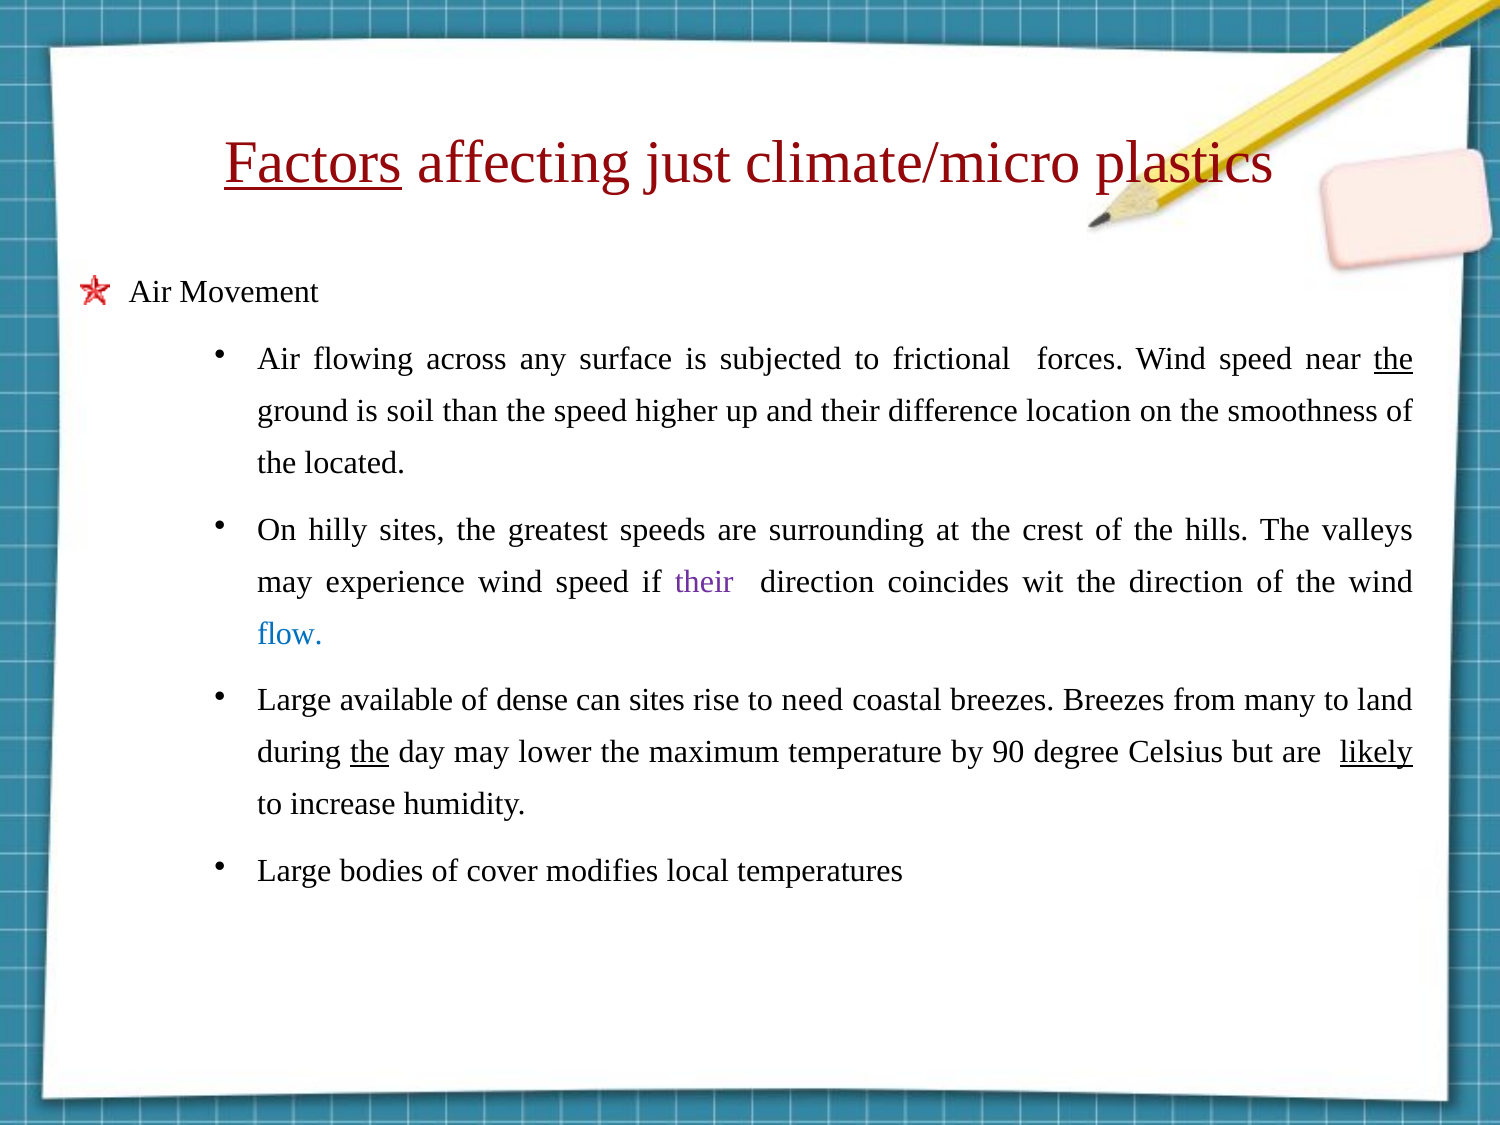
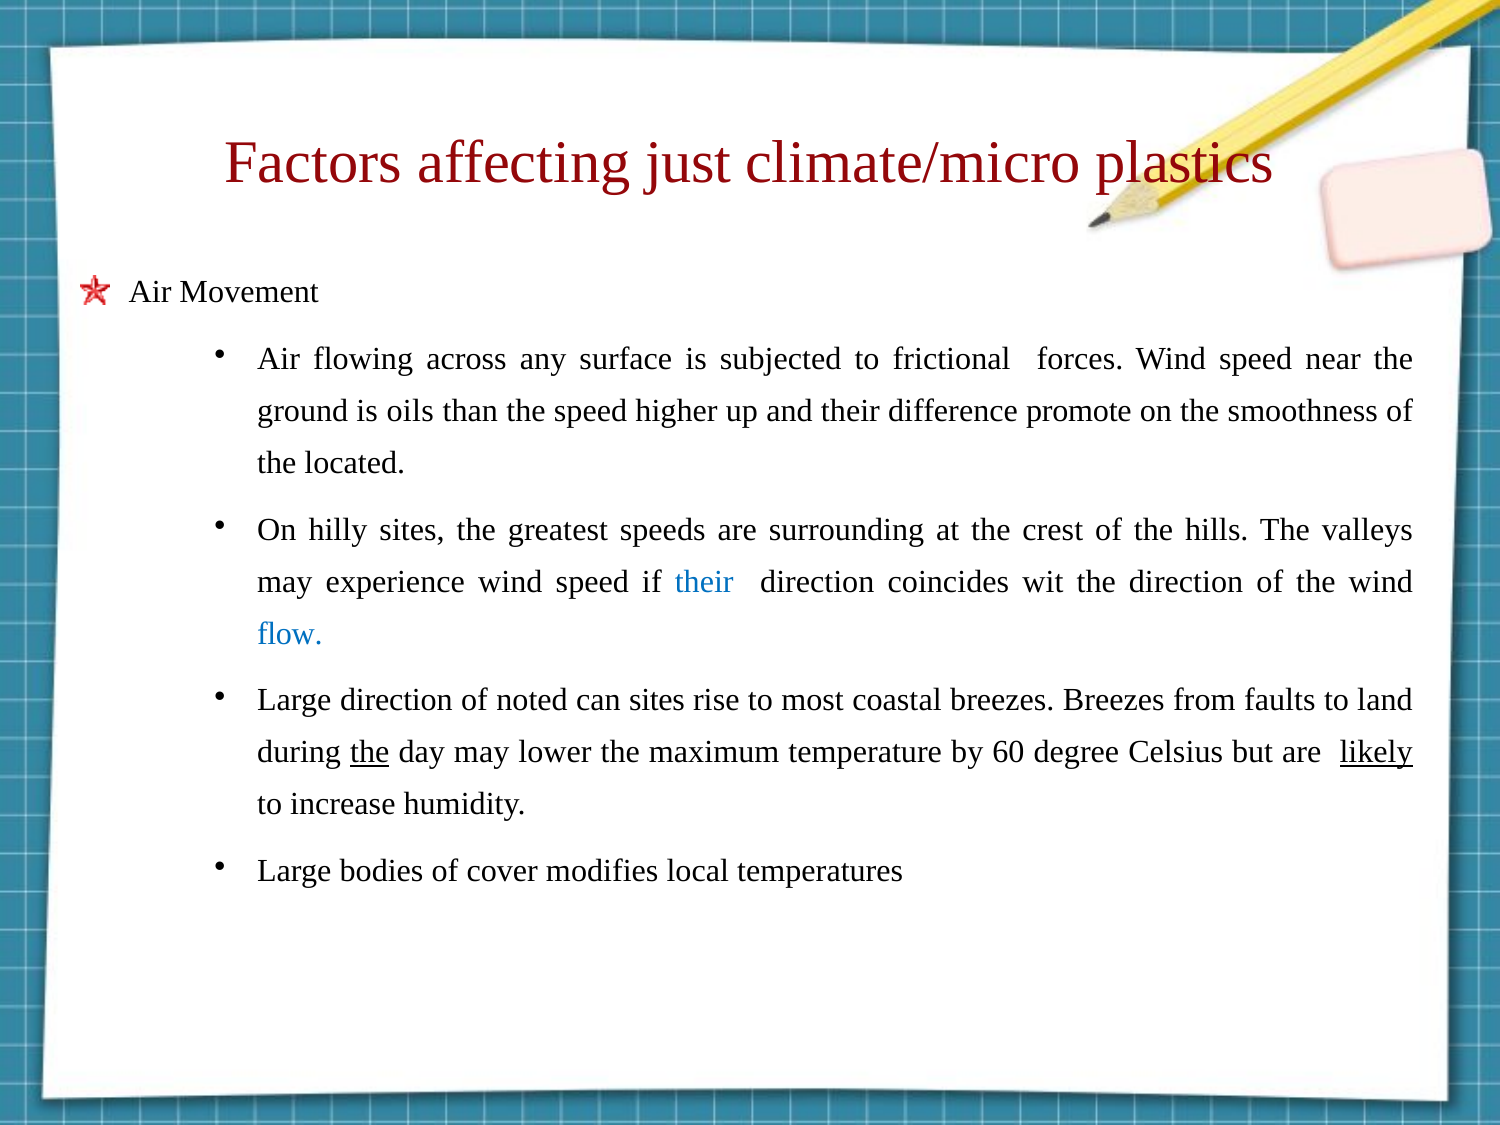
Factors underline: present -> none (313, 162)
the underline: present -> none (1393, 359)
soil: soil -> oils (410, 411)
location: location -> promote (1079, 411)
their colour: purple -> blue (704, 581)
Large available: available -> direction (396, 700)
dense: dense -> noted (532, 700)
need: need -> most (813, 700)
many: many -> faults (1280, 700)
90: 90 -> 60 (1008, 752)
